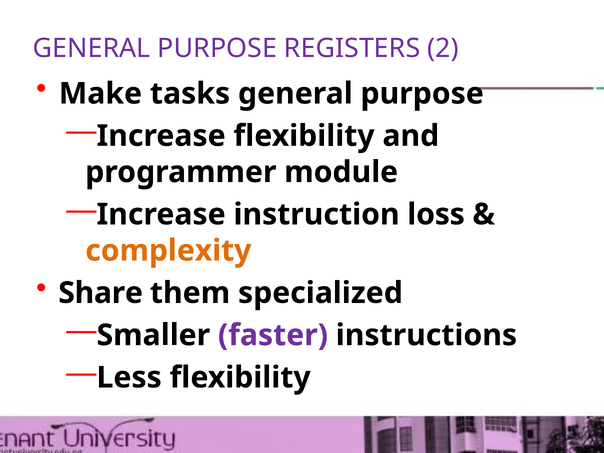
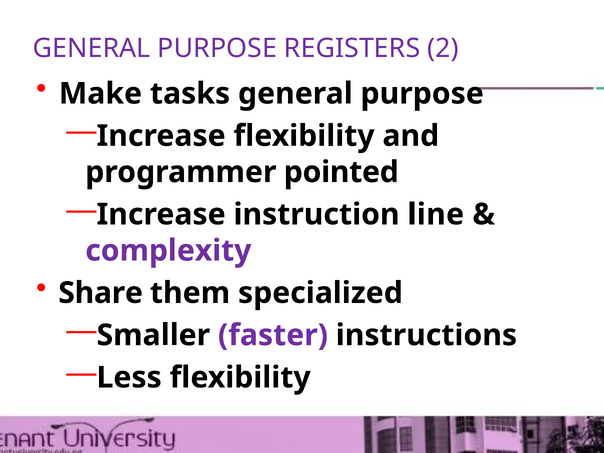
module: module -> pointed (341, 172)
loss: loss -> line (436, 214)
complexity colour: orange -> purple (168, 251)
